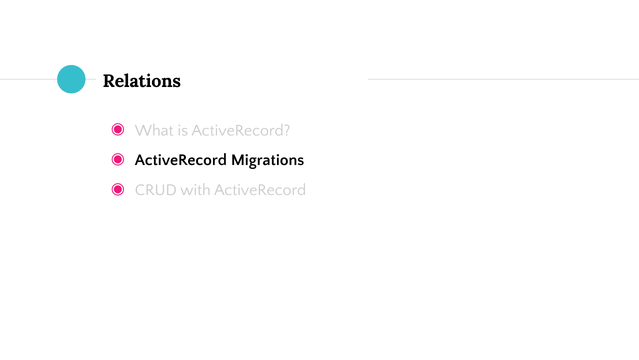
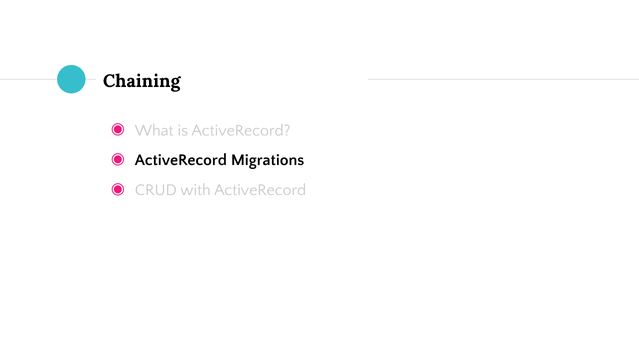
Relations: Relations -> Chaining (142, 81)
